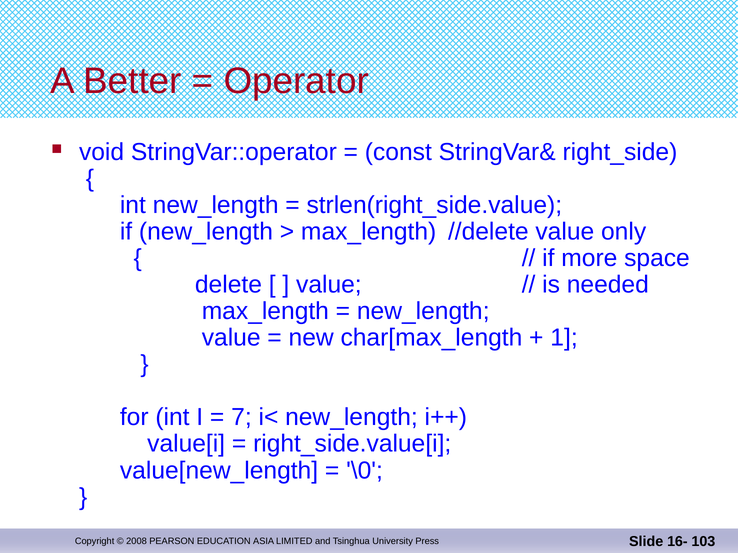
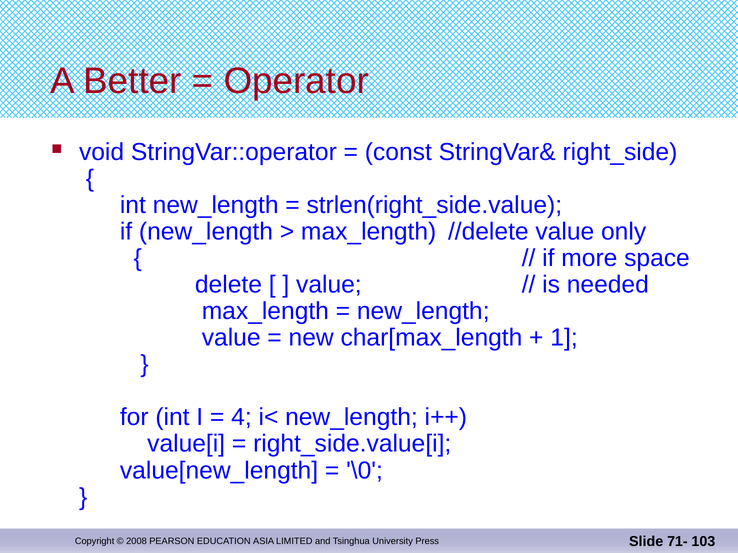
7: 7 -> 4 (241, 418)
16-: 16- -> 71- (677, 542)
